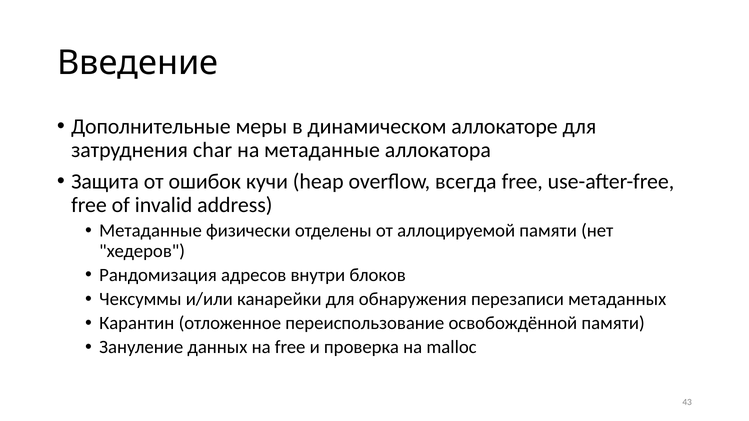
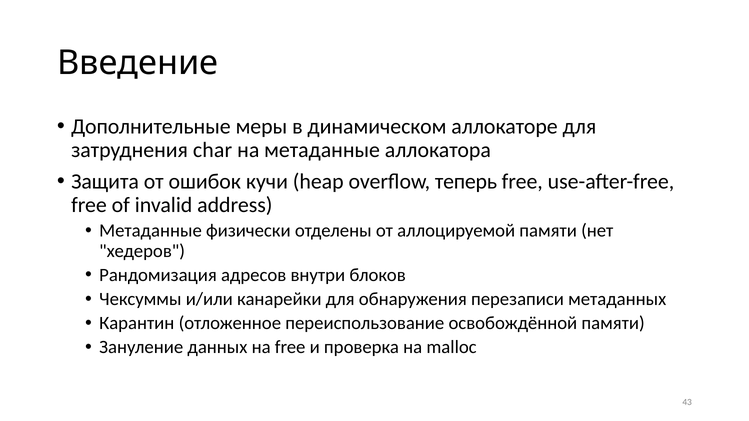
всегда: всегда -> теперь (466, 182)
